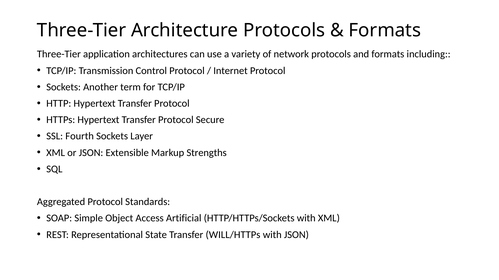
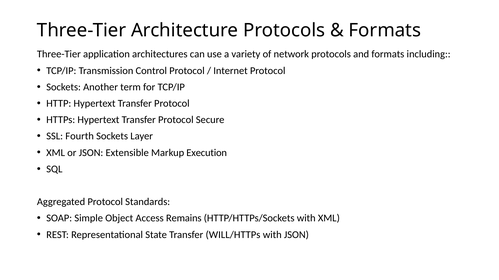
Strengths: Strengths -> Execution (207, 153)
Artificial: Artificial -> Remains (184, 219)
